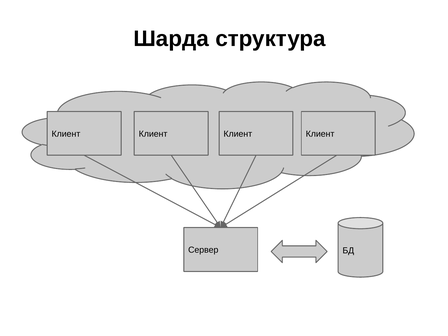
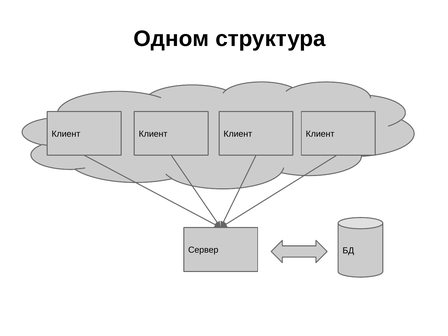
Шарда: Шарда -> Одном (171, 39)
